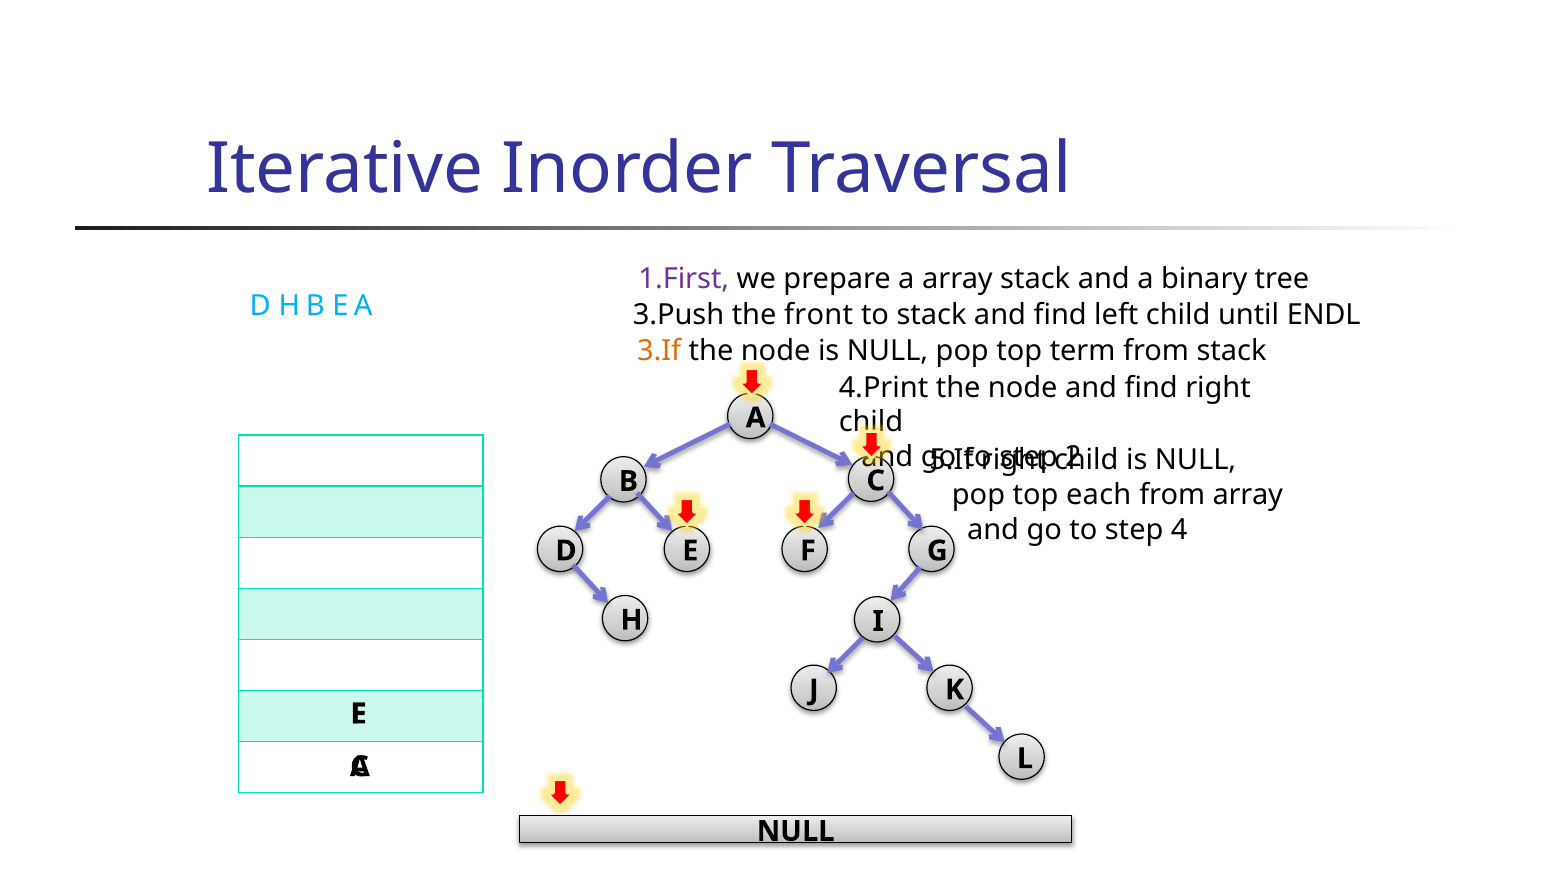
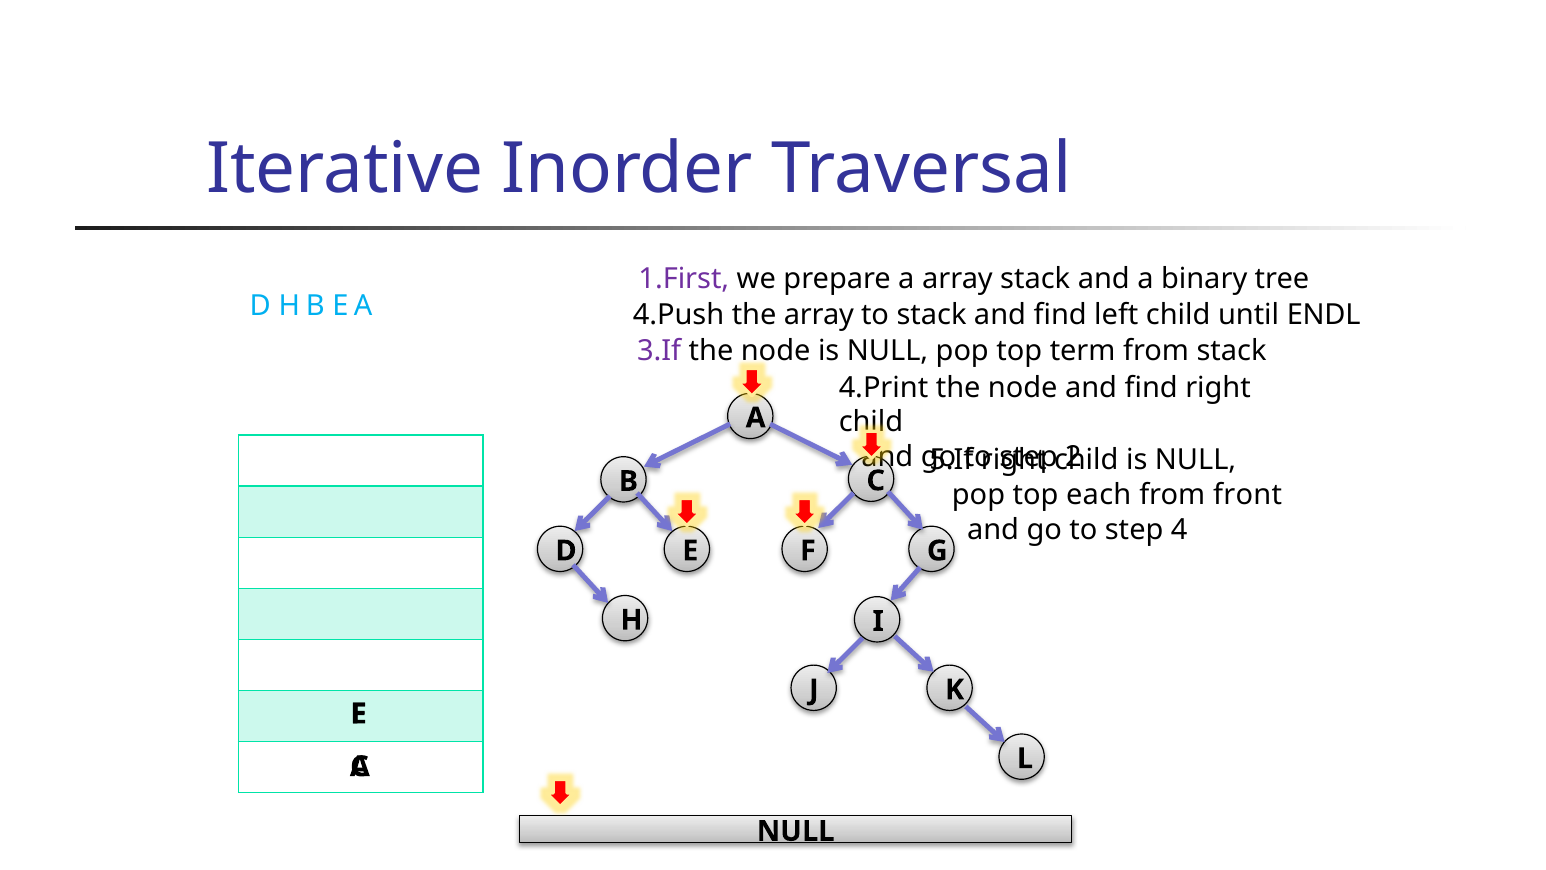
3.Push: 3.Push -> 4.Push (679, 315)
the front: front -> array (819, 315)
3.If colour: orange -> purple (659, 351)
from array: array -> front (1248, 495)
